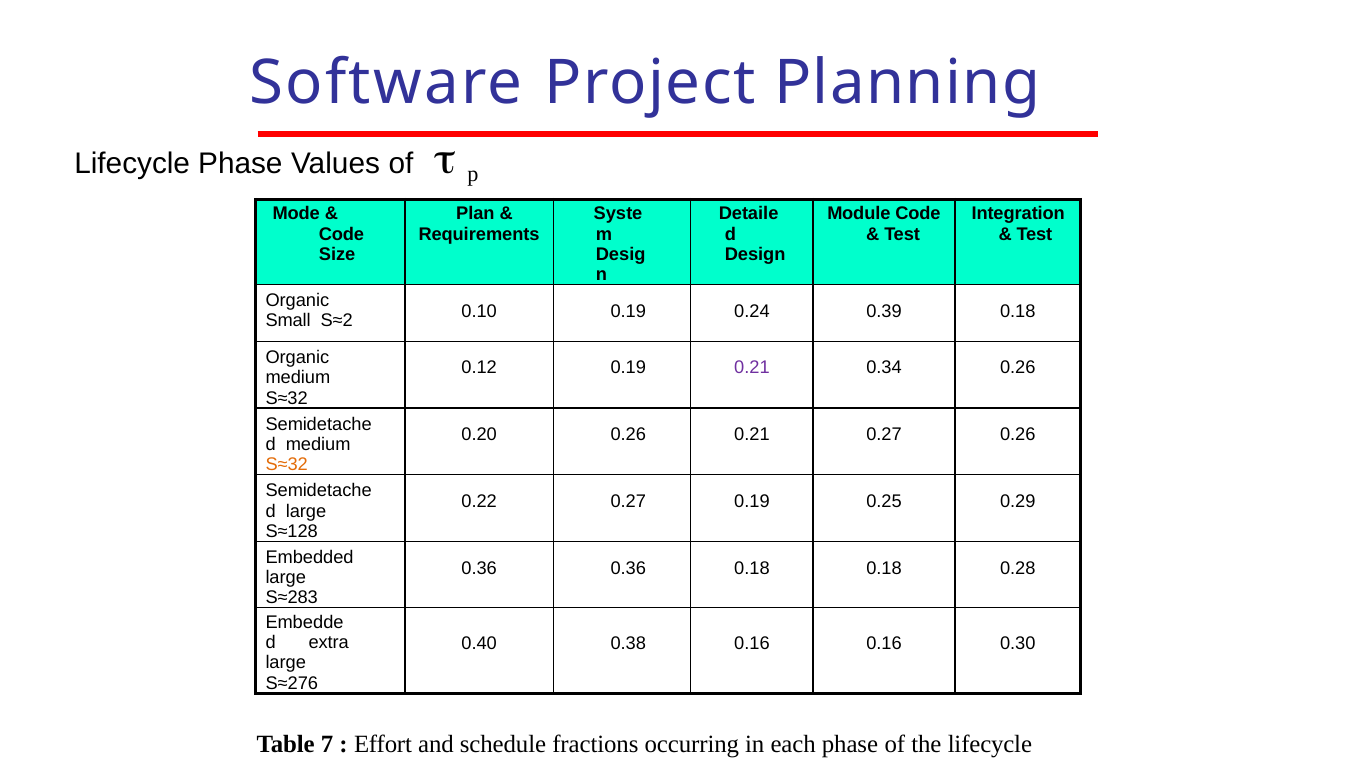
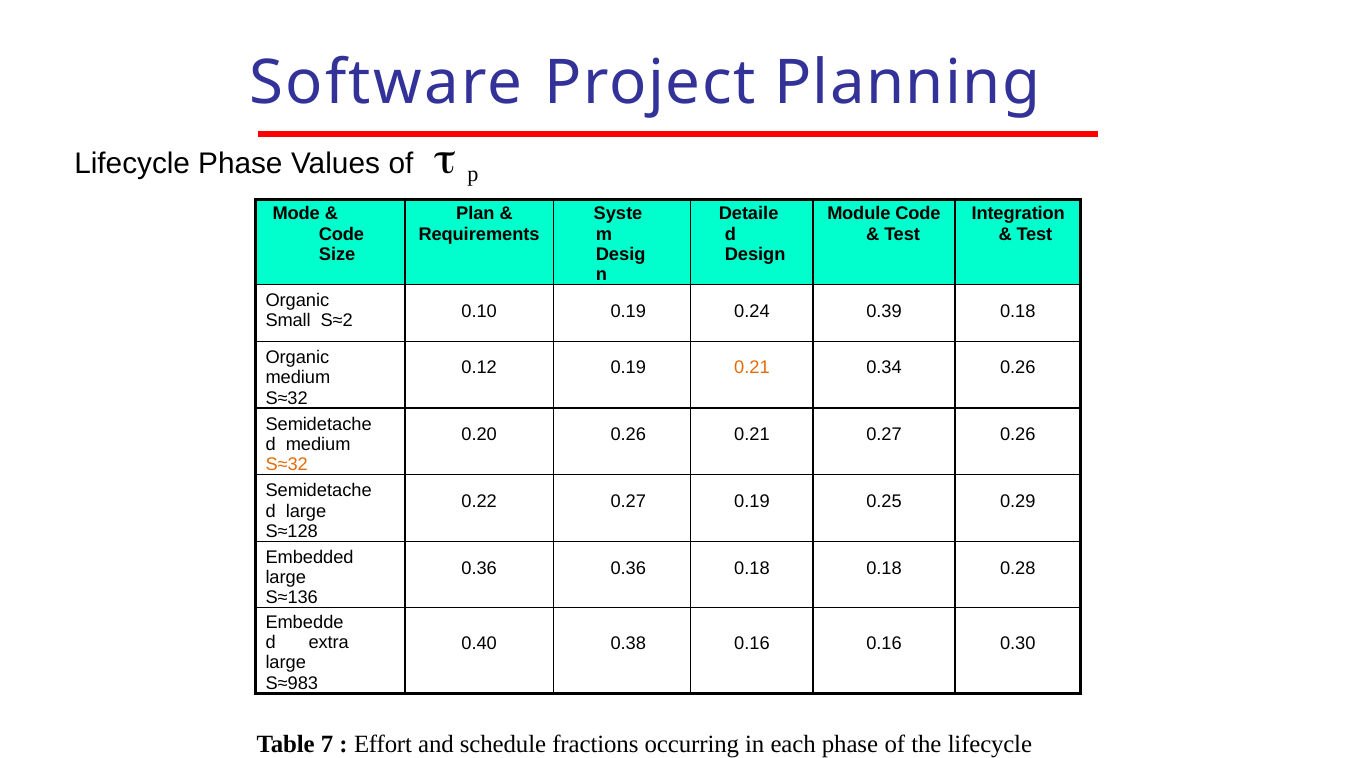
0.21 colour: purple -> orange (752, 368)
S≈283: S≈283 -> S≈136 (292, 598)
S≈276: S≈276 -> S≈983 (292, 684)
